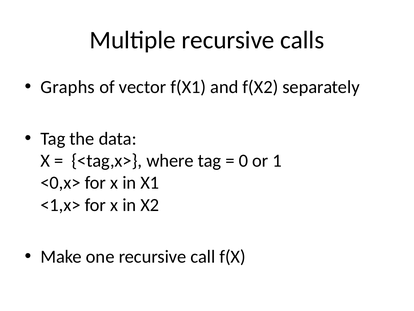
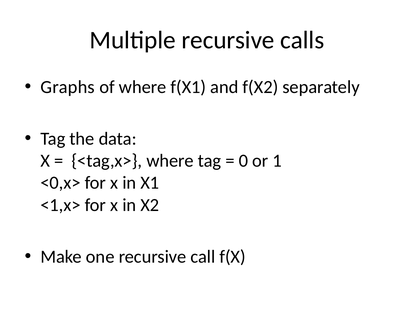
of vector: vector -> where (143, 87)
